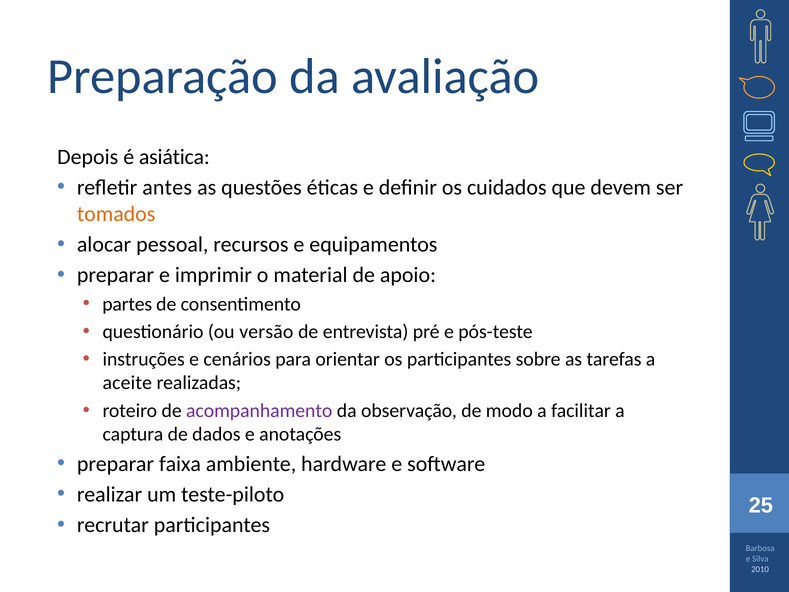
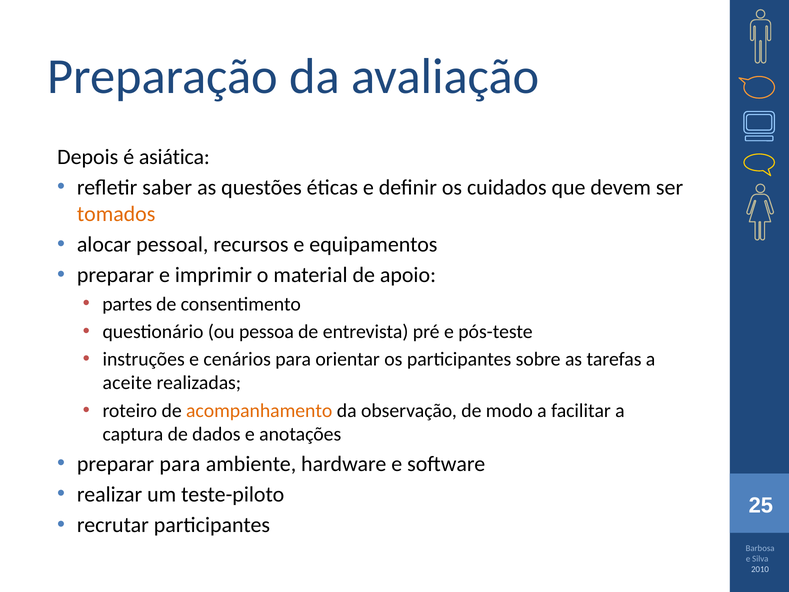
antes: antes -> saber (167, 187)
versão: versão -> pessoa (266, 331)
acompanhamento colour: purple -> orange (259, 410)
preparar faixa: faixa -> para (180, 464)
